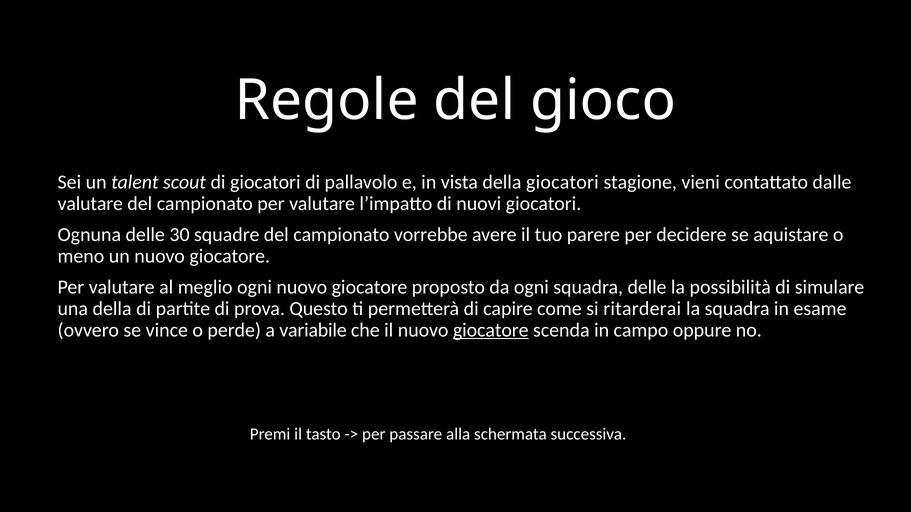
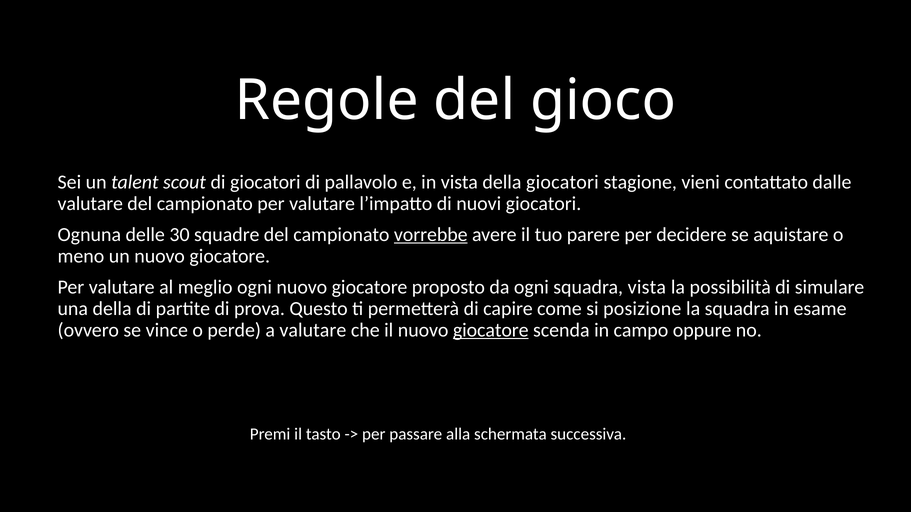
vorrebbe underline: none -> present (431, 235)
squadra delle: delle -> vista (647, 287)
ritarderai: ritarderai -> posizione (642, 309)
a variabile: variabile -> valutare (313, 330)
